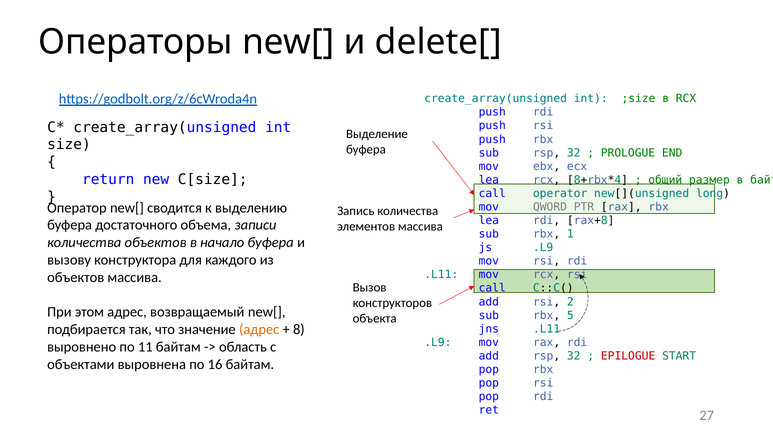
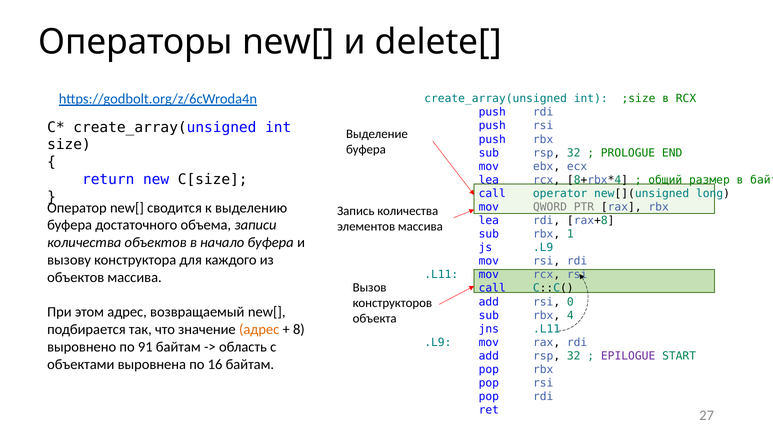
2: 2 -> 0 (570, 302)
5: 5 -> 4 (570, 315)
11: 11 -> 91 (145, 347)
EPILOGUE colour: red -> purple (628, 356)
